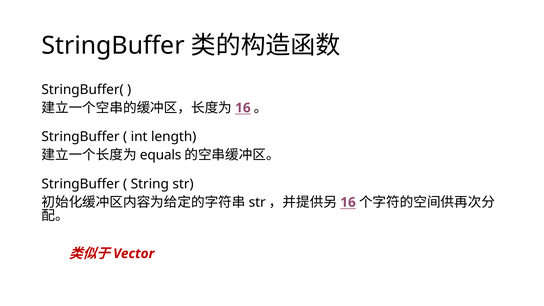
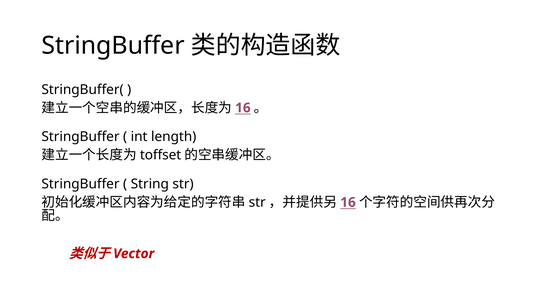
equals: equals -> toffset (161, 155)
